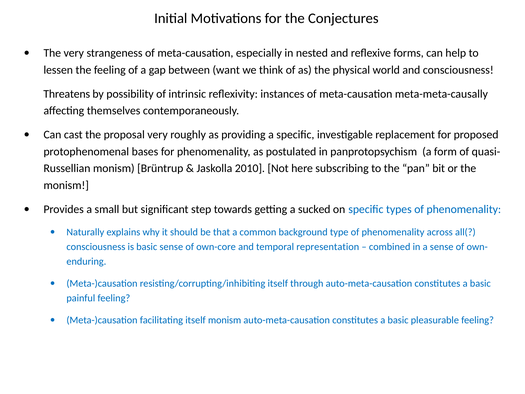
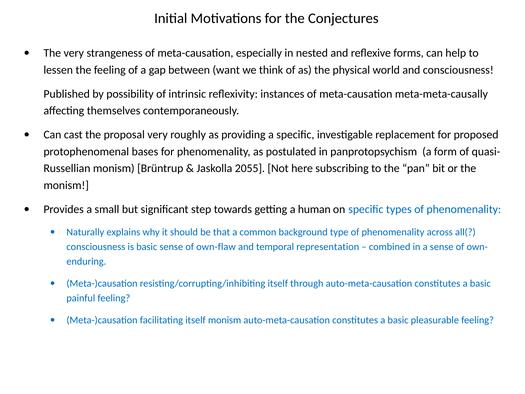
Threatens: Threatens -> Published (67, 94)
2010: 2010 -> 2055 (250, 168)
sucked: sucked -> human (314, 209)
own-core: own-core -> own-flaw (216, 247)
